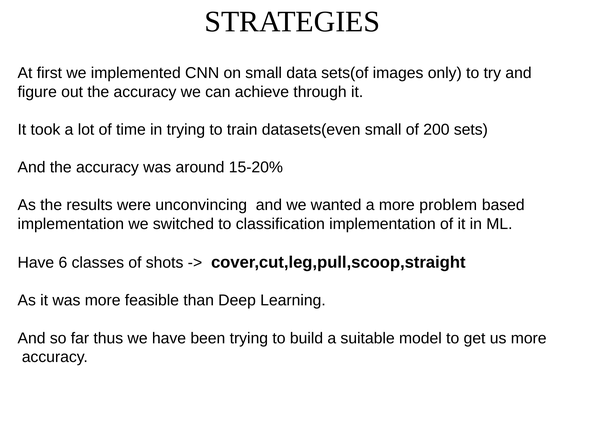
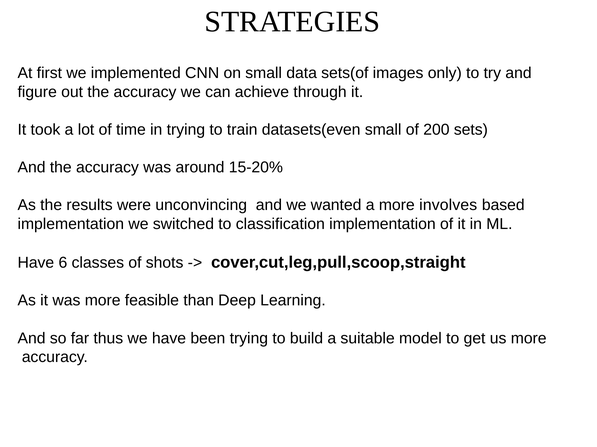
problem: problem -> involves (448, 205)
